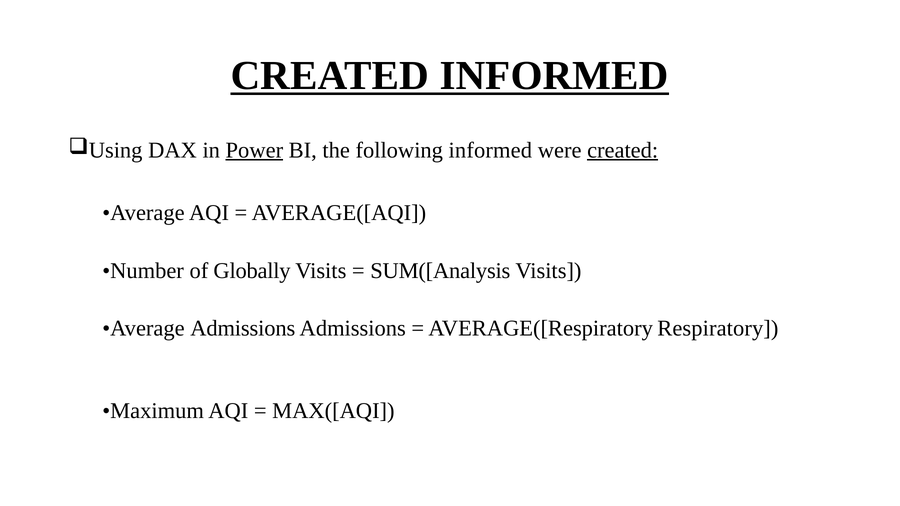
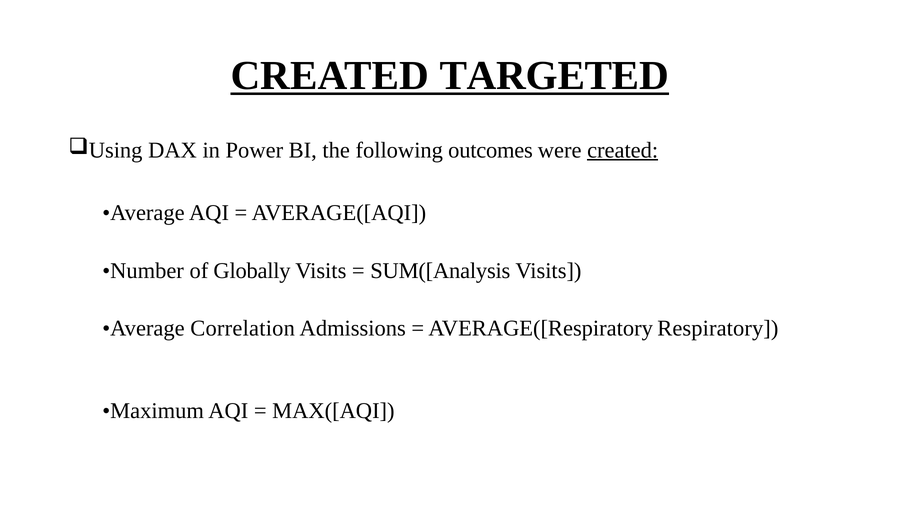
CREATED INFORMED: INFORMED -> TARGETED (554, 76)
Power underline: present -> none (254, 150)
following informed: informed -> outcomes (491, 150)
Average Admissions: Admissions -> Correlation (243, 329)
